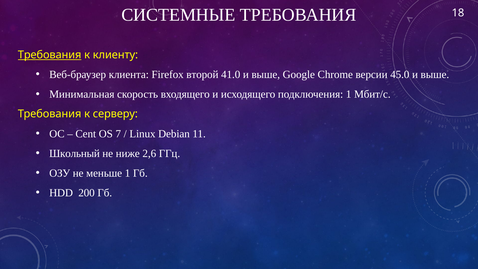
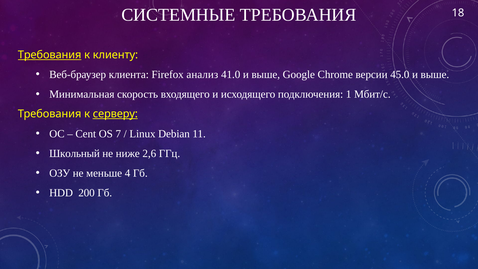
второй: второй -> анализ (202, 75)
серверу underline: none -> present (115, 114)
меньше 1: 1 -> 4 (128, 173)
